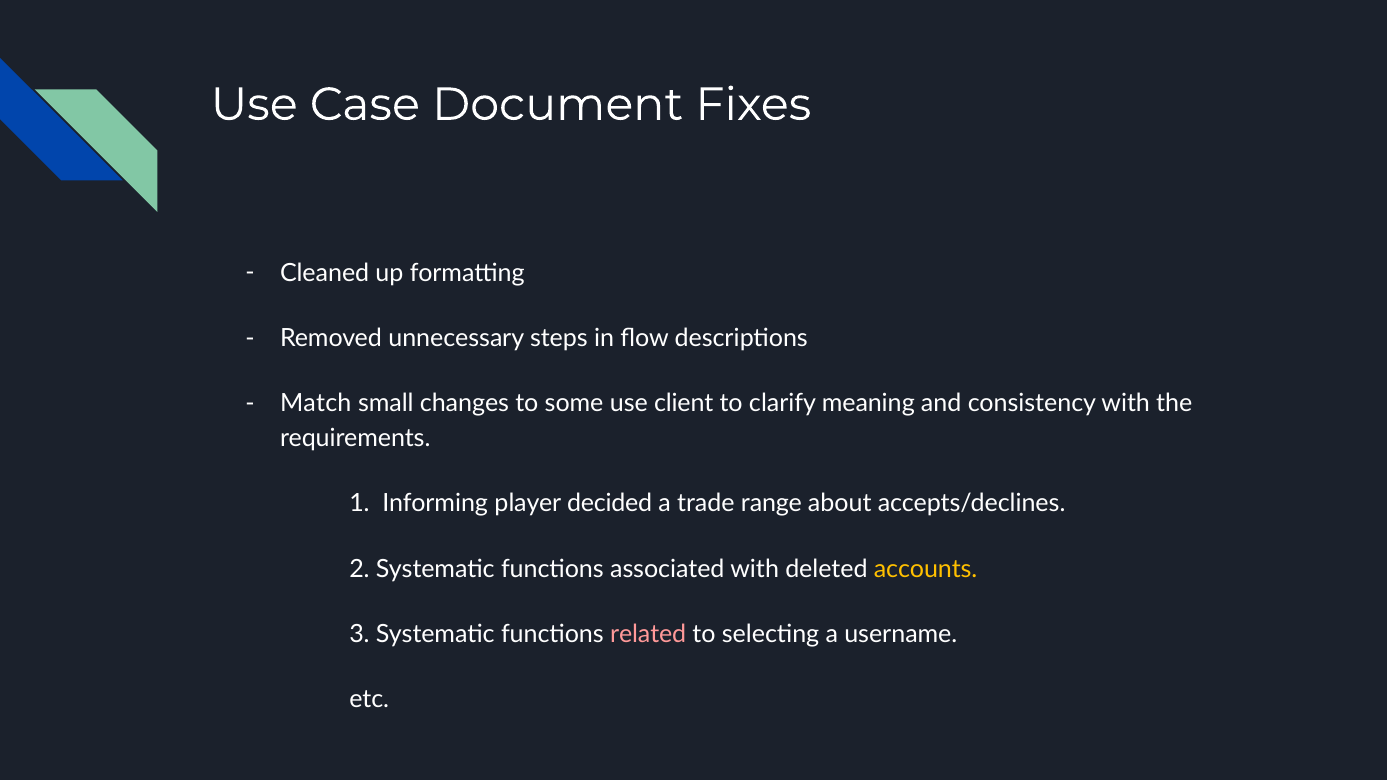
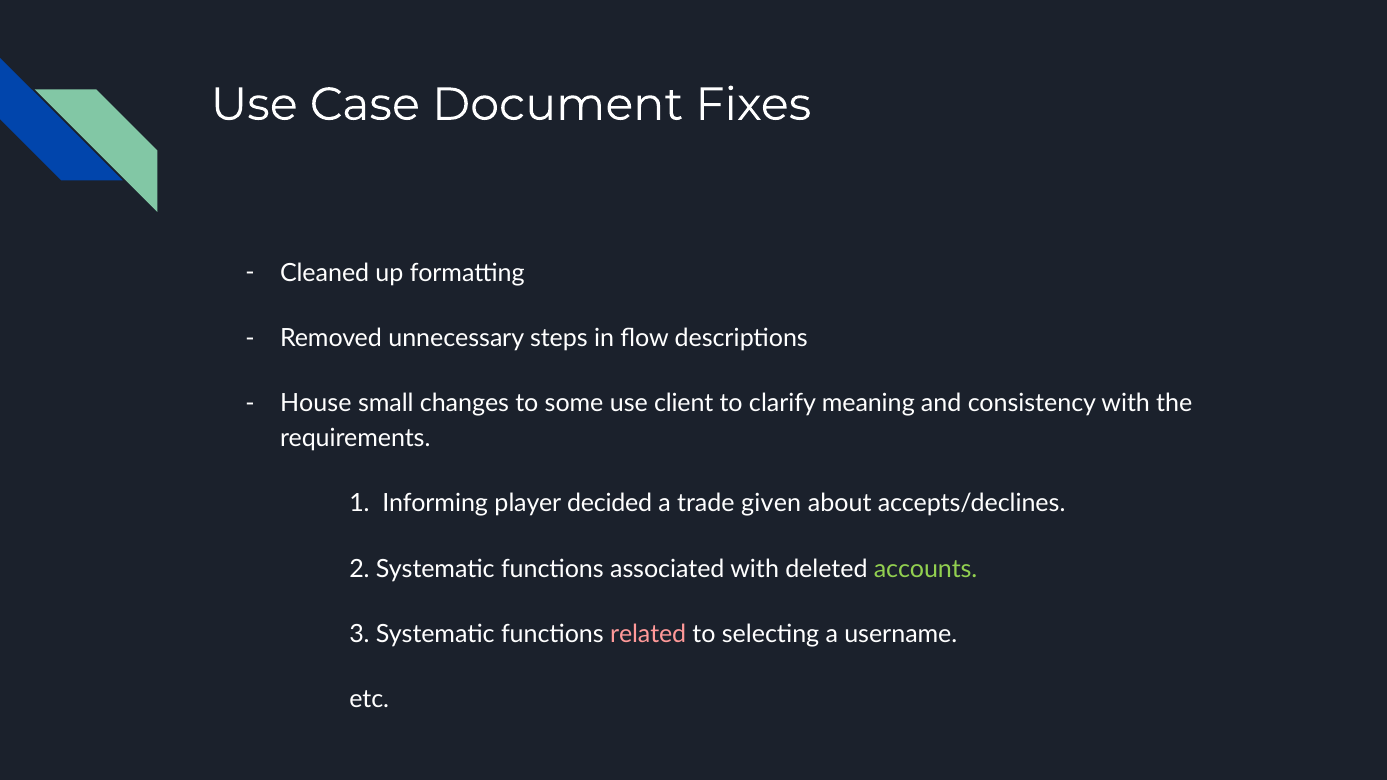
Match: Match -> House (316, 404)
range: range -> given (771, 504)
accounts colour: yellow -> light green (926, 569)
